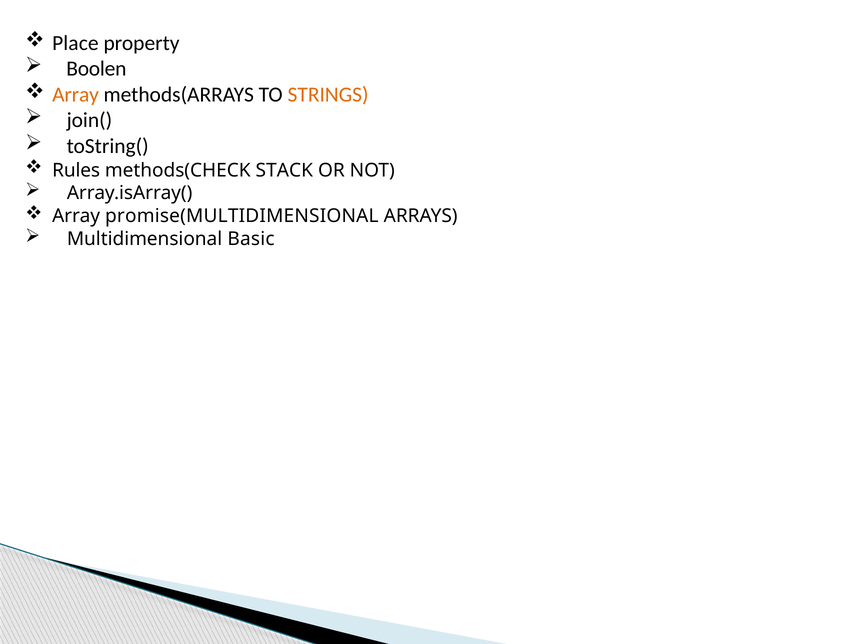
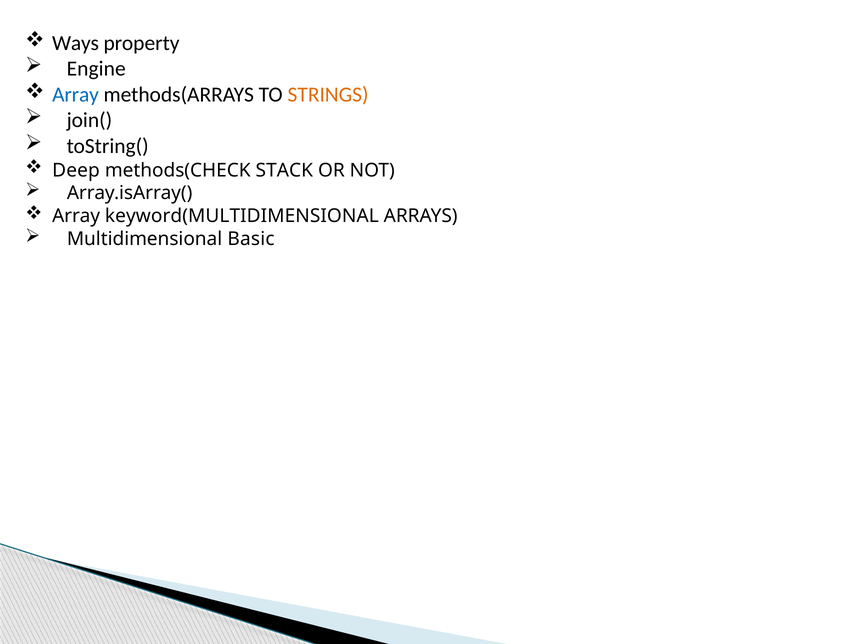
Place: Place -> Ways (76, 43)
Boolen: Boolen -> Engine (96, 69)
Array colour: orange -> blue (76, 95)
Rules: Rules -> Deep (76, 170)
promise(MULTIDIMENSIONAL: promise(MULTIDIMENSIONAL -> keyword(MULTIDIMENSIONAL (242, 216)
